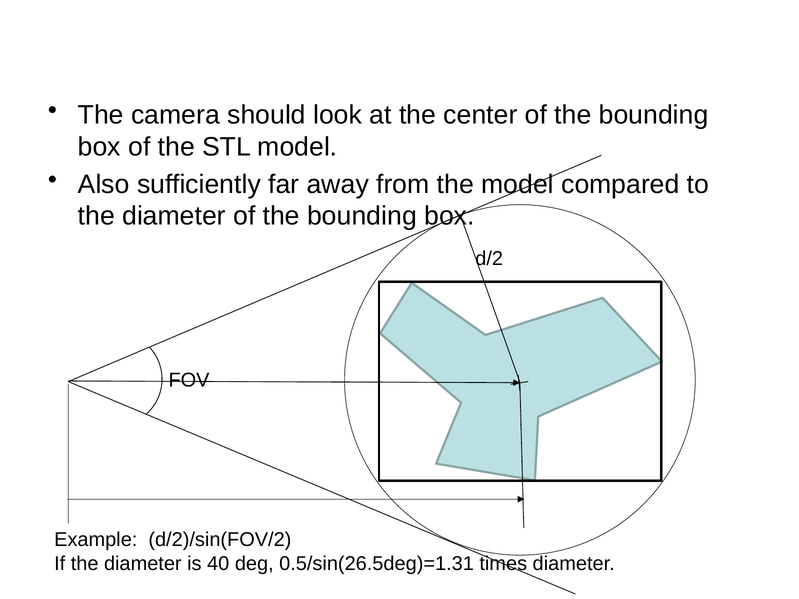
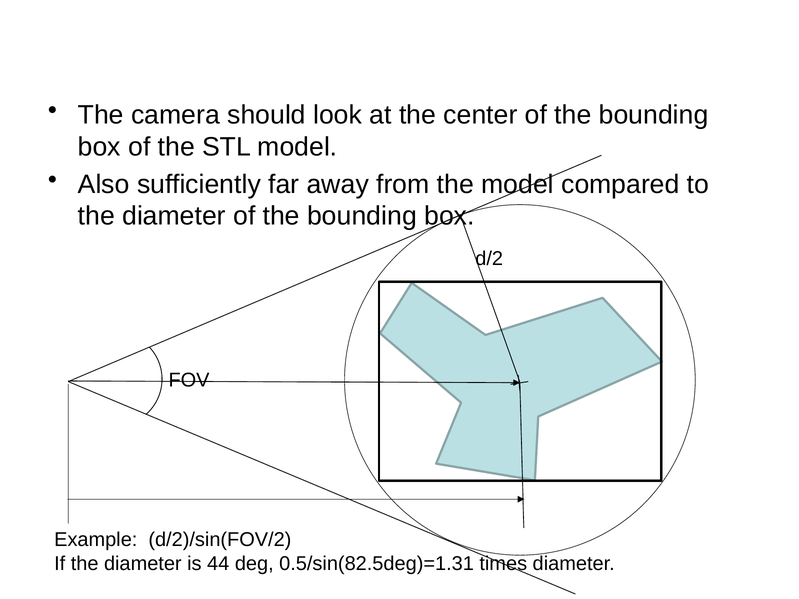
40: 40 -> 44 (218, 564)
0.5/sin(26.5deg)=1.31: 0.5/sin(26.5deg)=1.31 -> 0.5/sin(82.5deg)=1.31 (377, 564)
